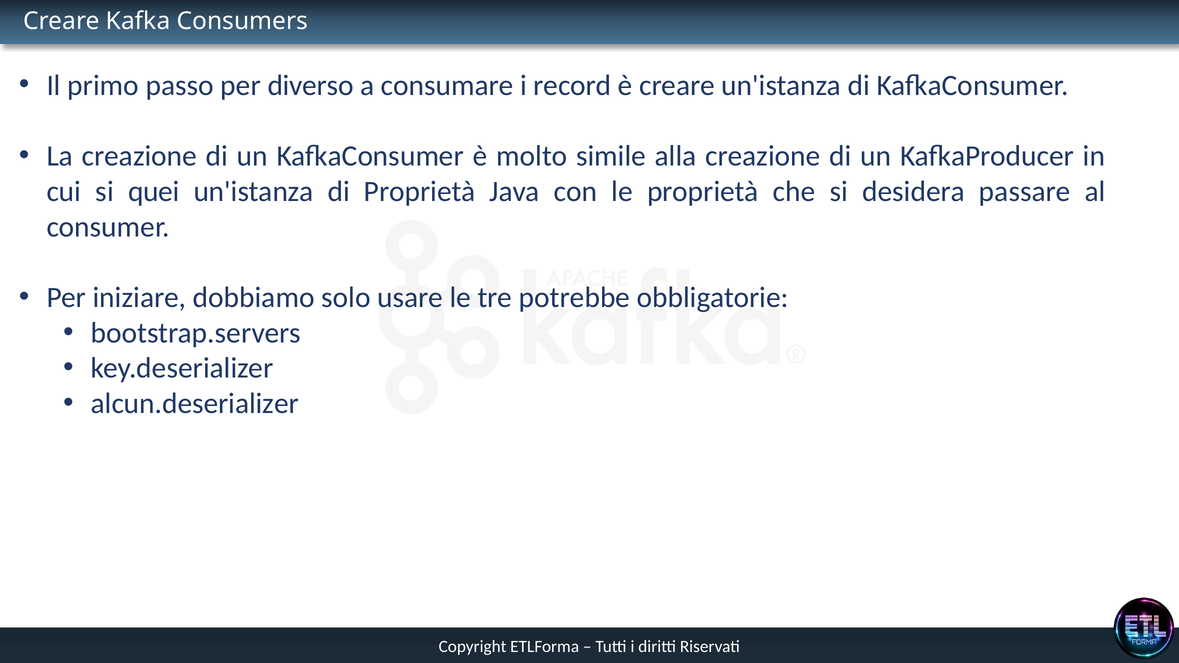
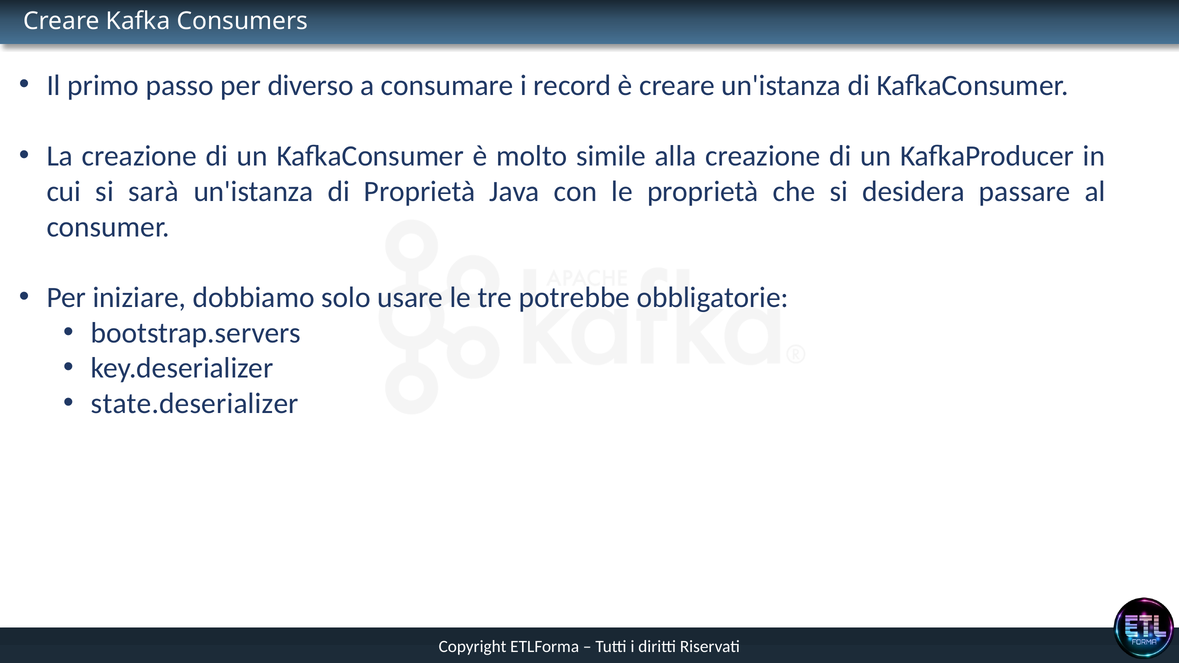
quei: quei -> sarà (154, 192)
alcun.deserializer: alcun.deserializer -> state.deserializer (195, 404)
